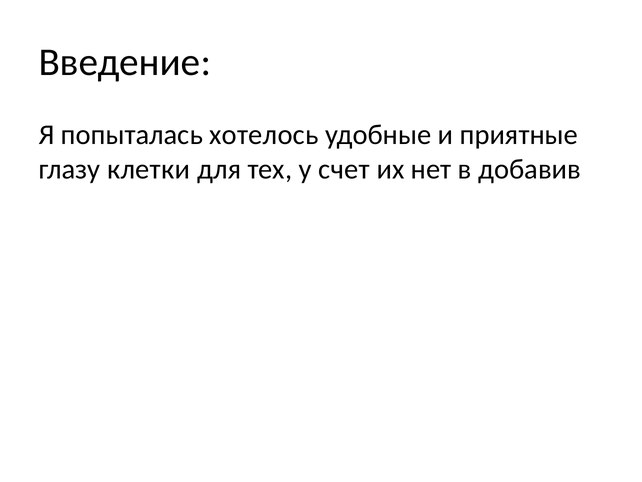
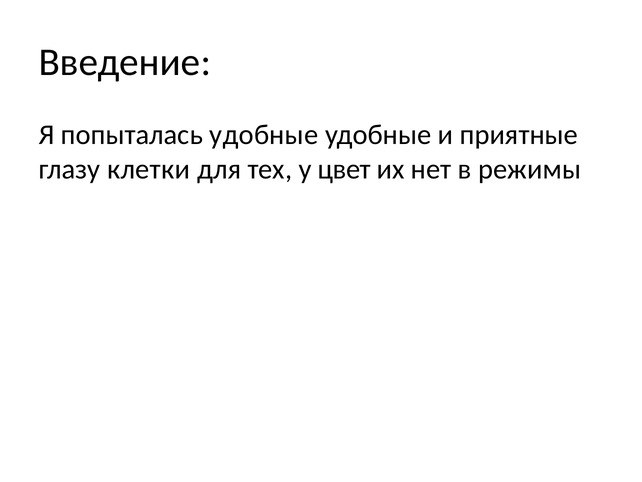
попыталась хотелось: хотелось -> удобные (264, 135)
счет: счет -> цвет (344, 169)
добавив: добавив -> режимы (530, 169)
